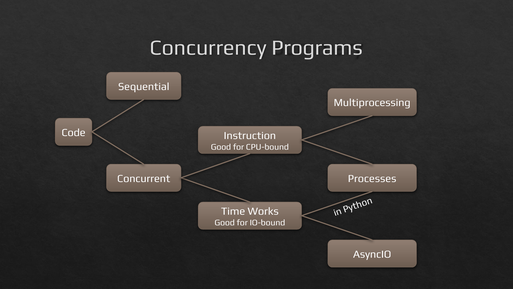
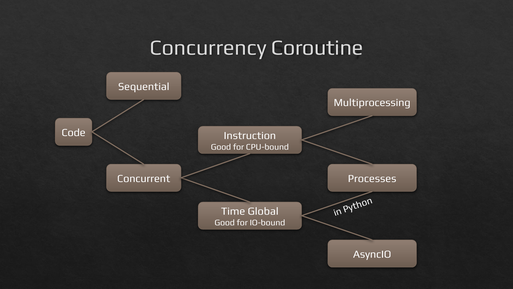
Programs: Programs -> Coroutine (317, 48)
Works: Works -> Global (263, 211)
